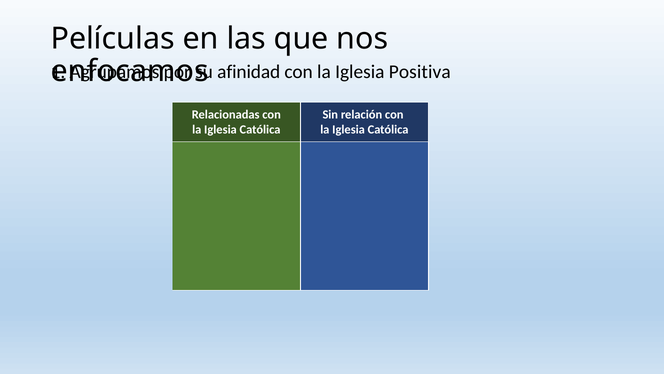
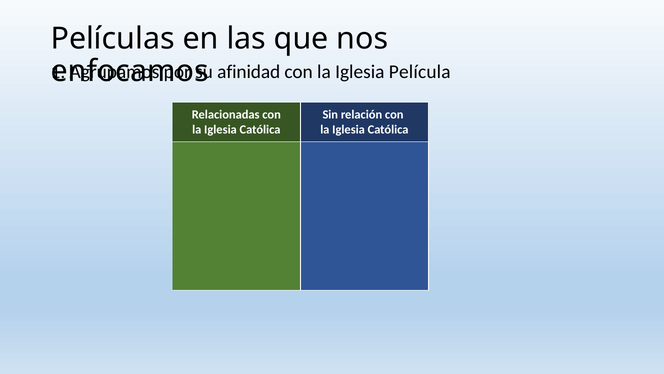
Positiva: Positiva -> Película (420, 72)
